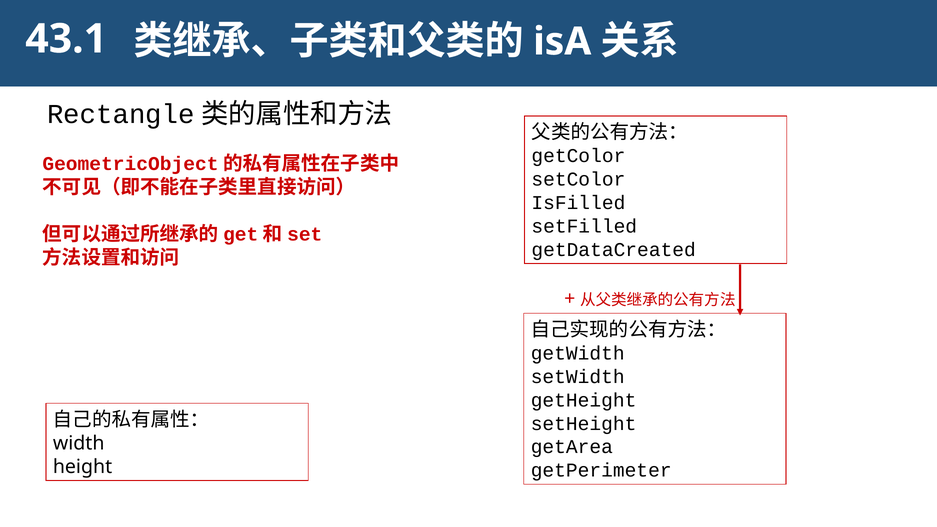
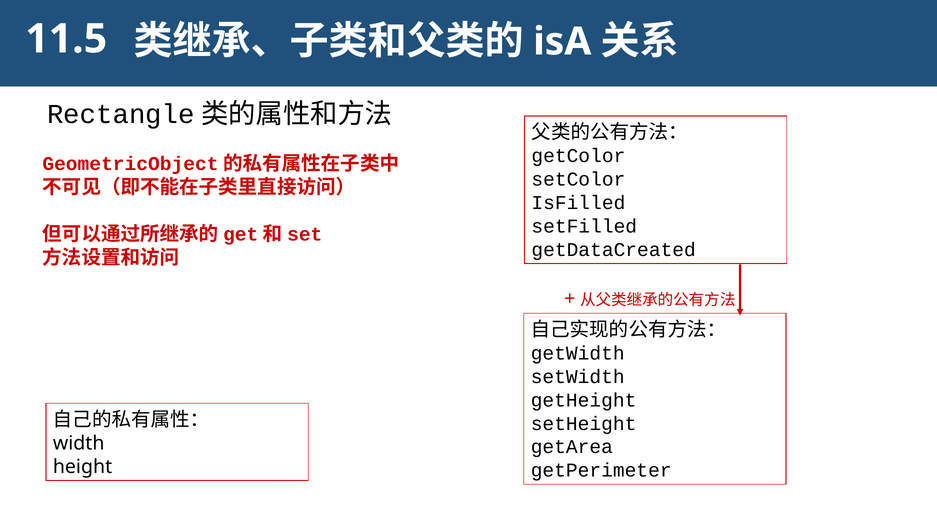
43.1: 43.1 -> 11.5 (66, 39)
